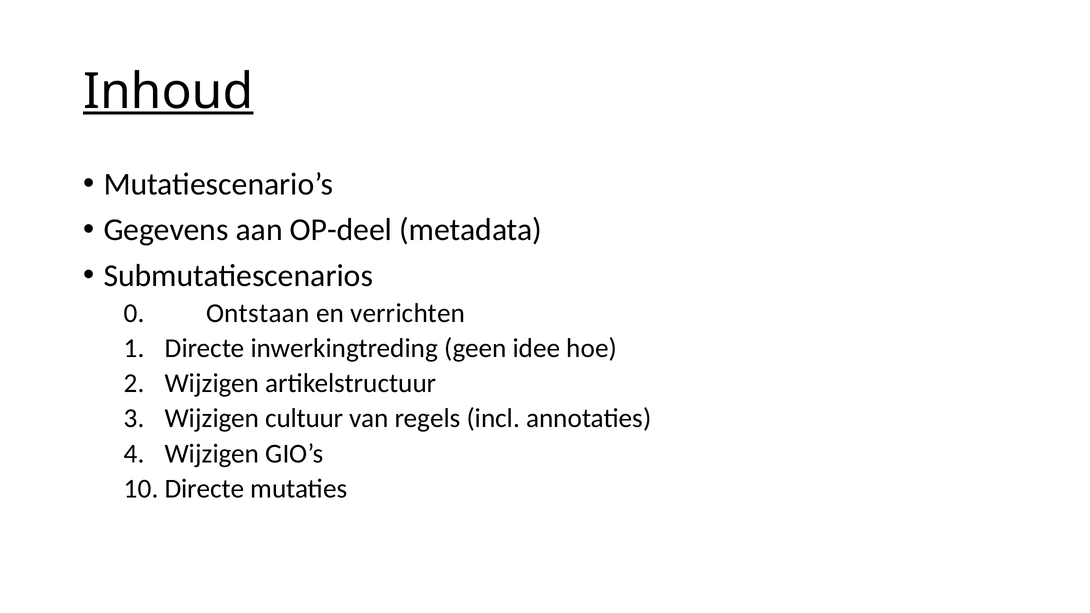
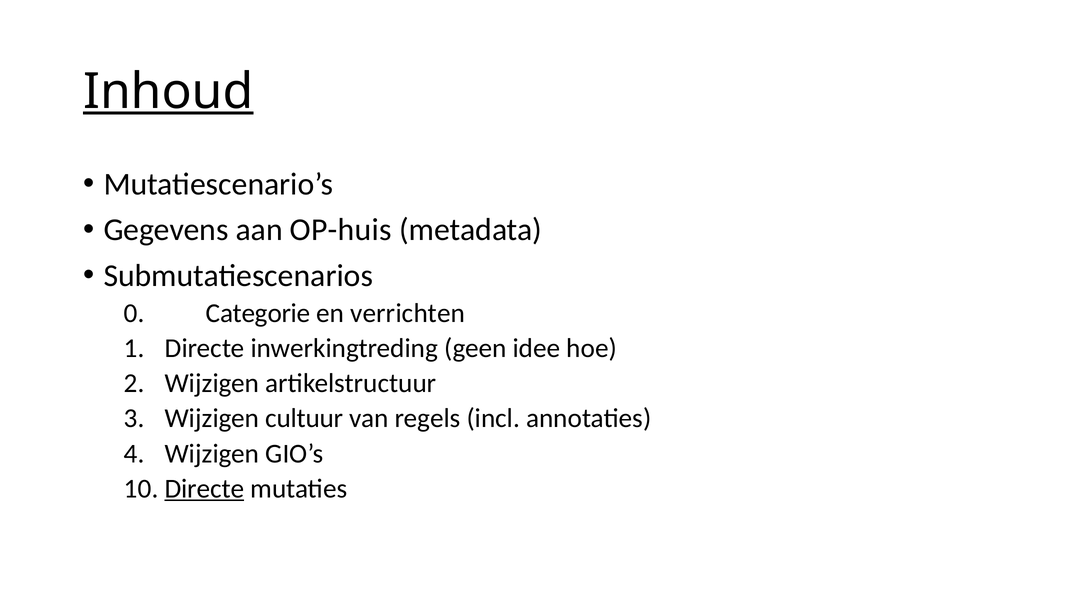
OP-deel: OP-deel -> OP-huis (341, 230)
Ontstaan: Ontstaan -> Categorie (258, 313)
Directe underline: none -> present (204, 489)
